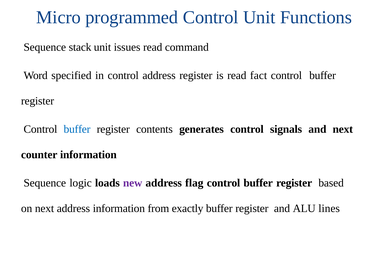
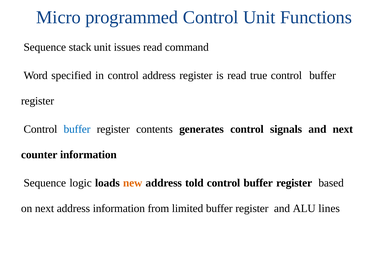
fact: fact -> true (259, 76)
new colour: purple -> orange (133, 183)
flag: flag -> told (194, 183)
exactly: exactly -> limited (188, 209)
